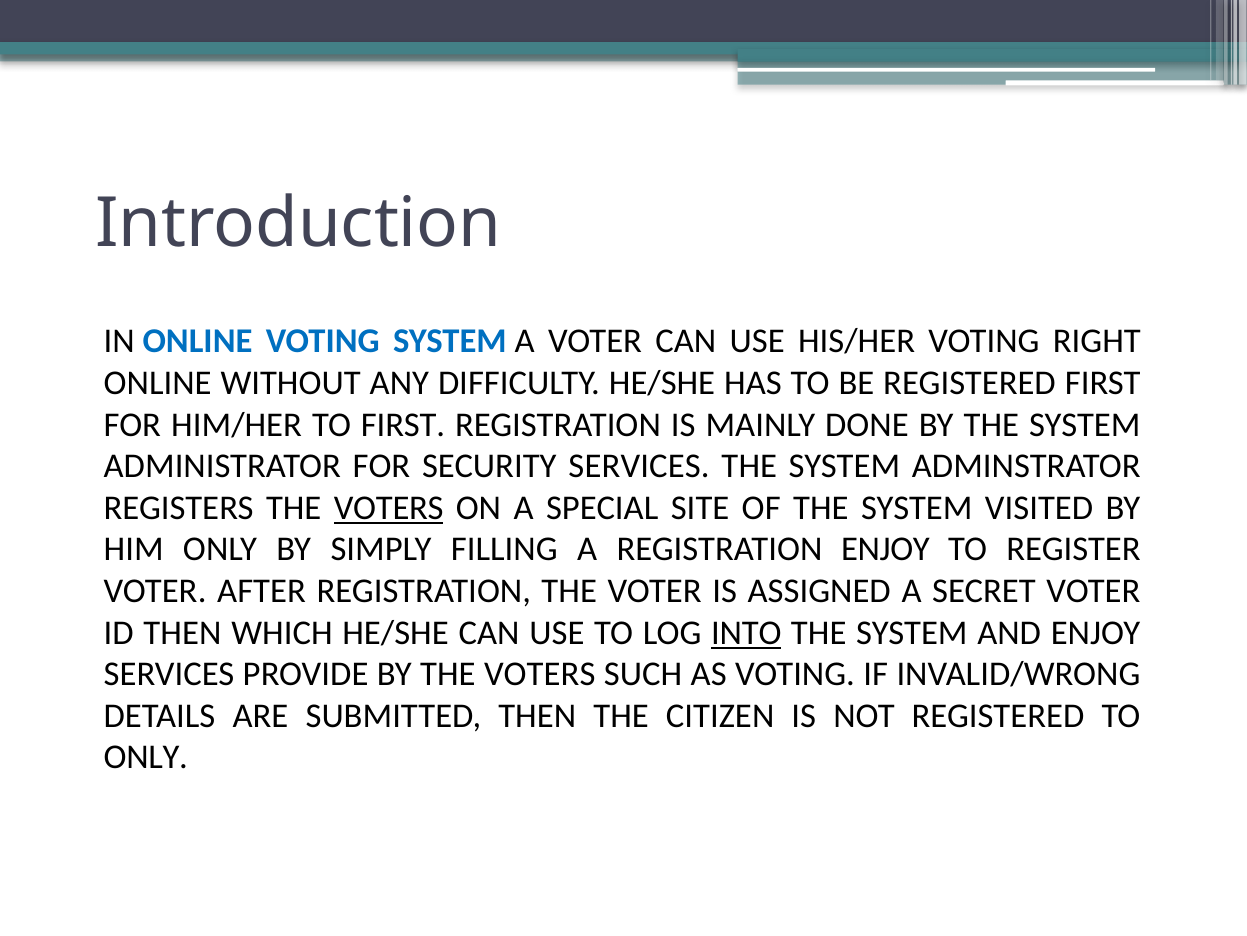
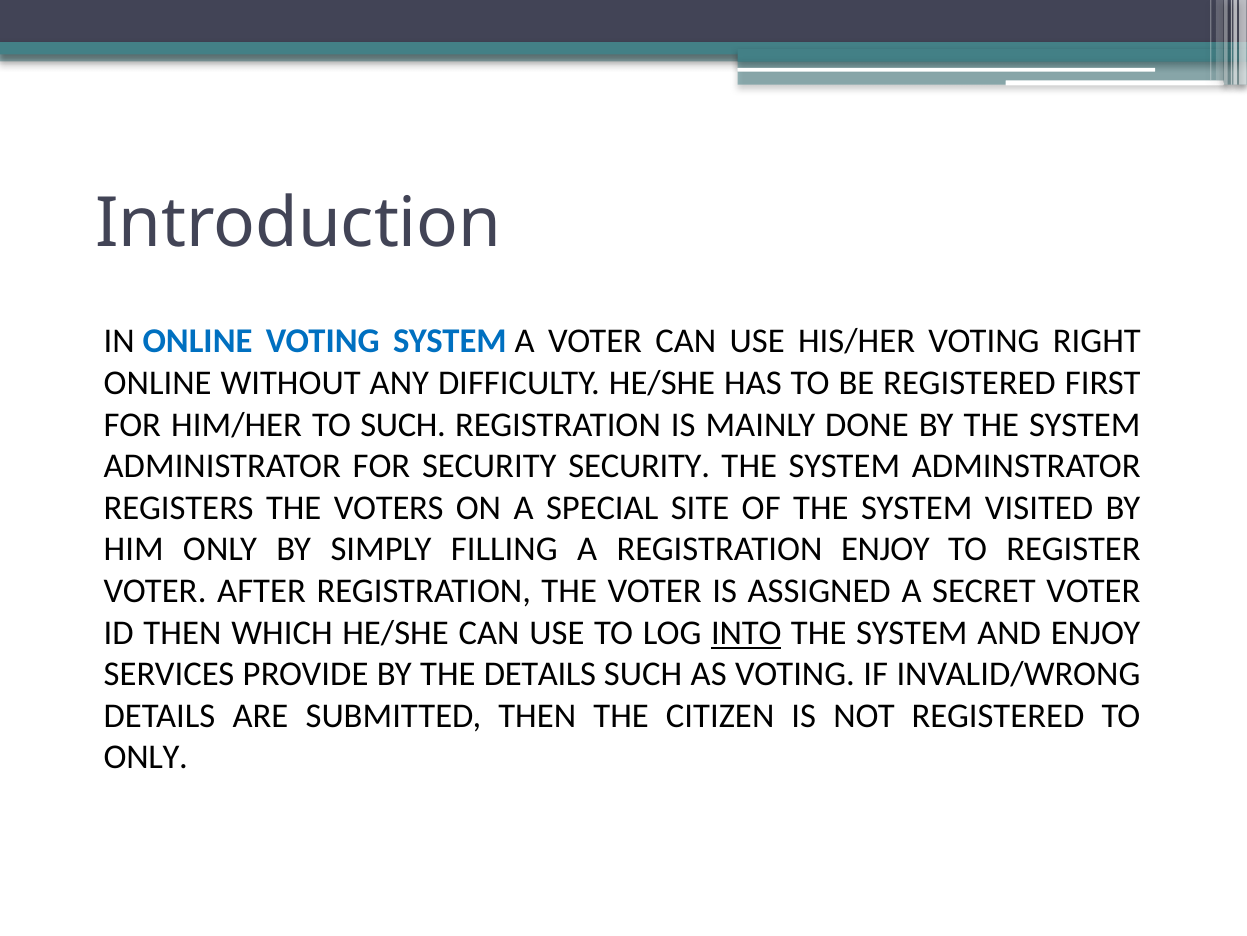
TO FIRST: FIRST -> SUCH (403, 424)
SECURITY SERVICES: SERVICES -> SECURITY (639, 466)
VOTERS underline: present -> none (389, 507)
BY THE VOTERS: VOTERS -> DETAILS (540, 674)
